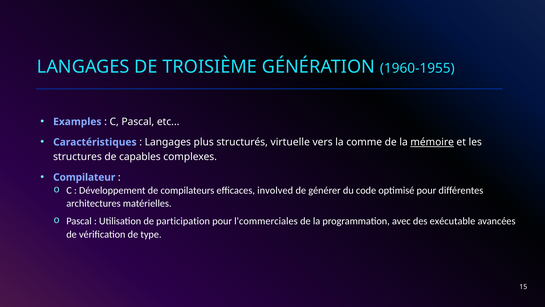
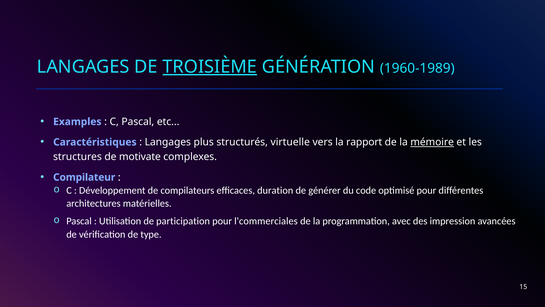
TROISIÈME underline: none -> present (210, 67)
1960-1955: 1960-1955 -> 1960-1989 (417, 68)
comme: comme -> rapport (364, 142)
capables: capables -> motivate (140, 157)
involved: involved -> duration (275, 190)
exécutable: exécutable -> impression (453, 221)
